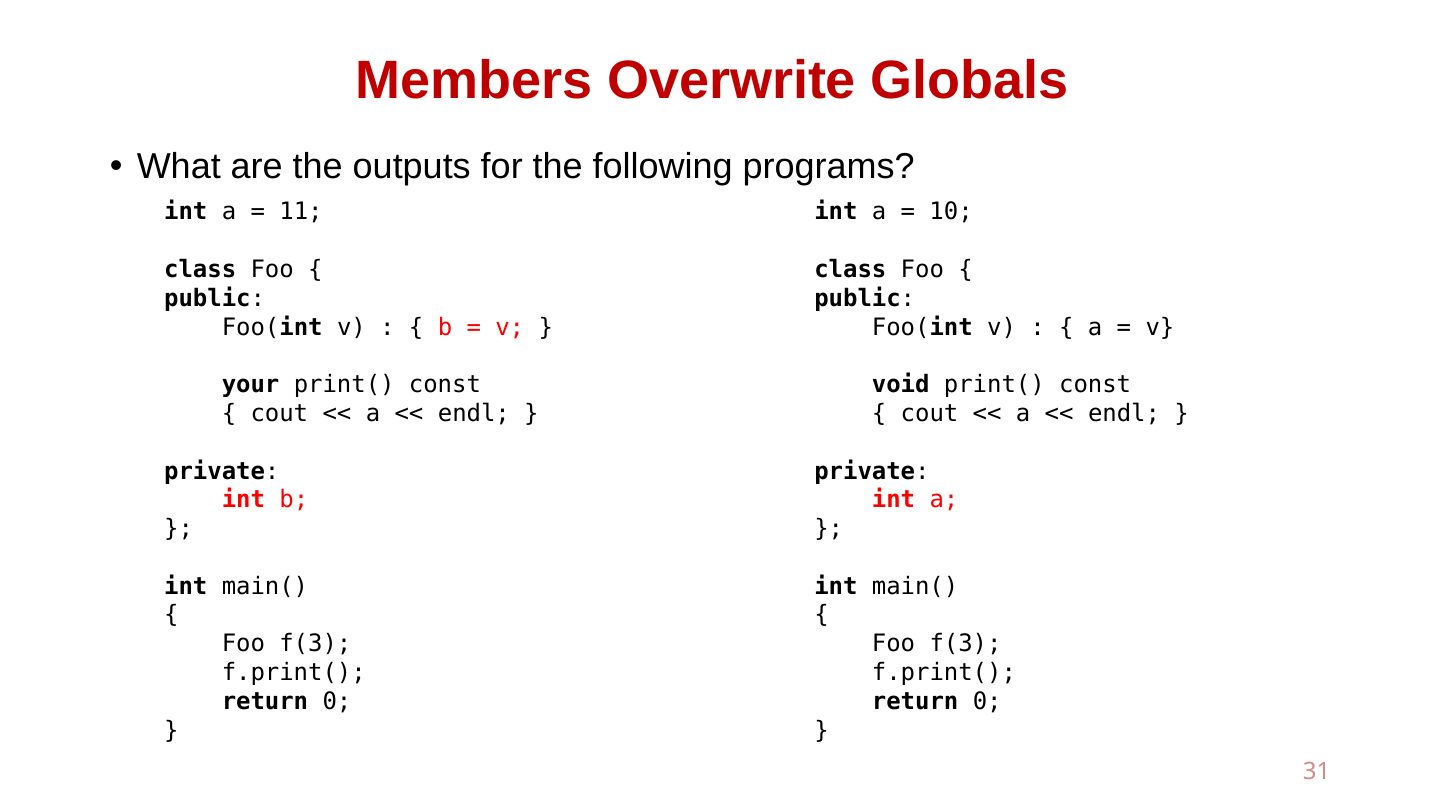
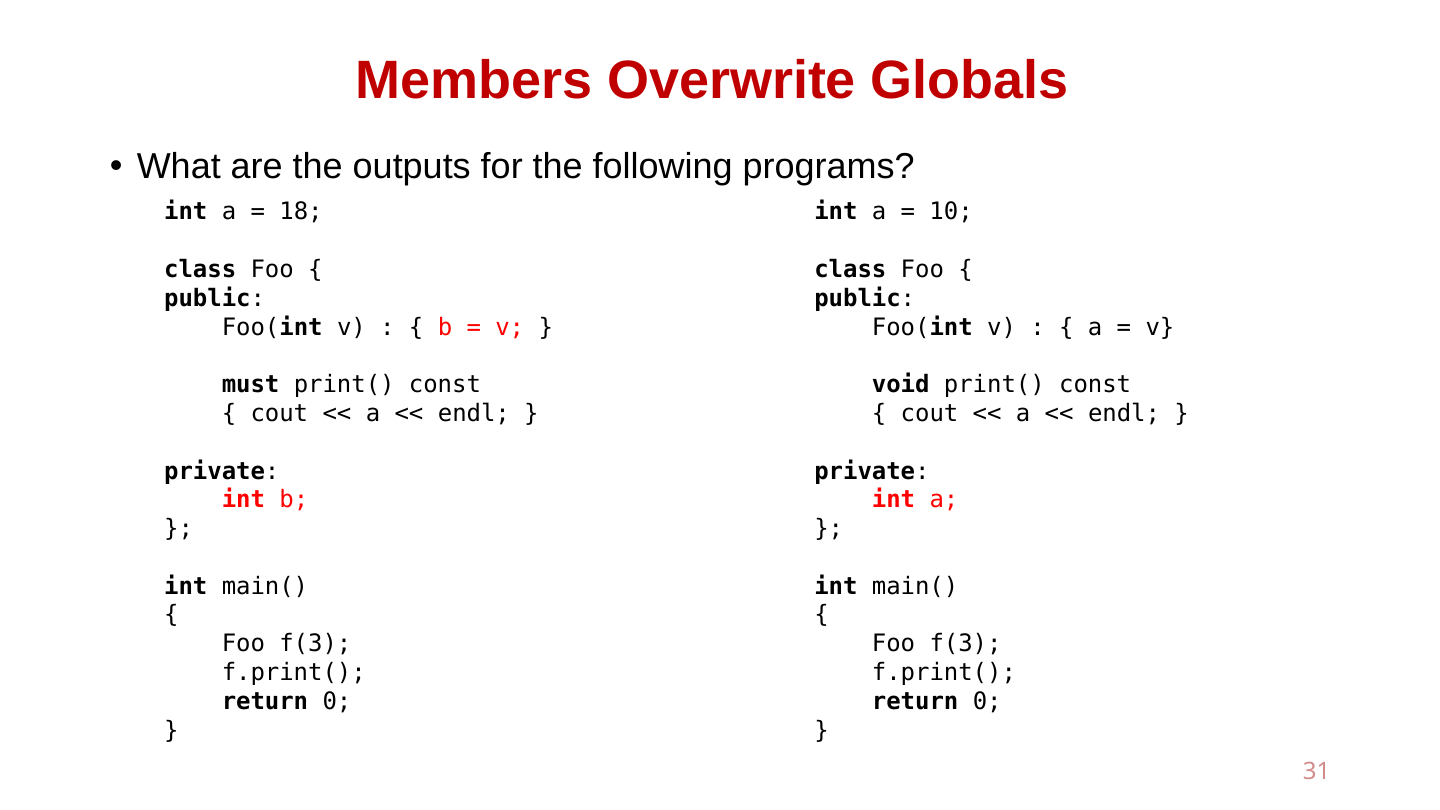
11: 11 -> 18 (301, 212)
your: your -> must (251, 385)
